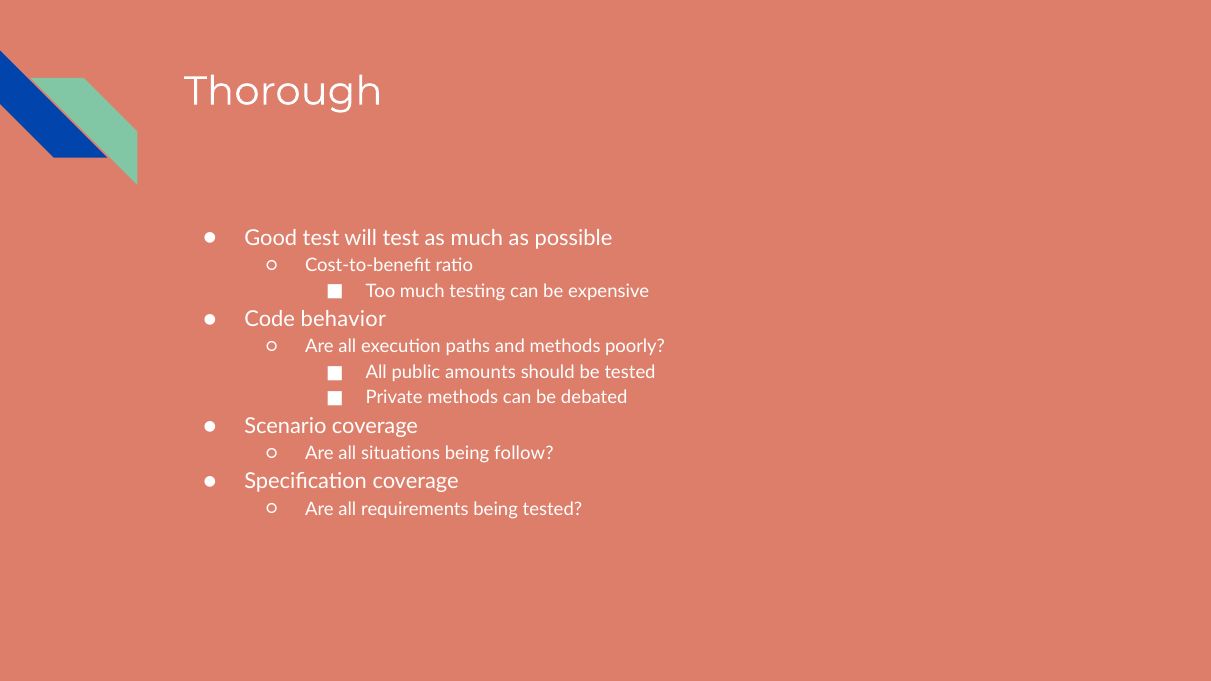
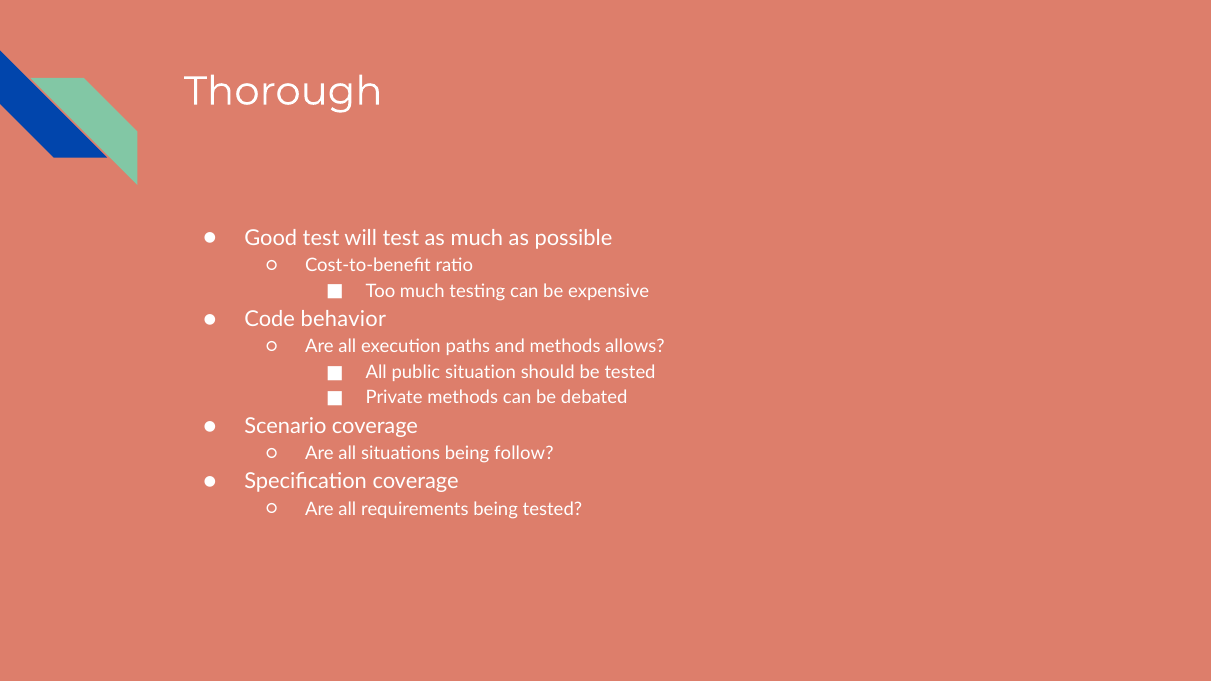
poorly: poorly -> allows (635, 347)
amounts: amounts -> situation (480, 372)
